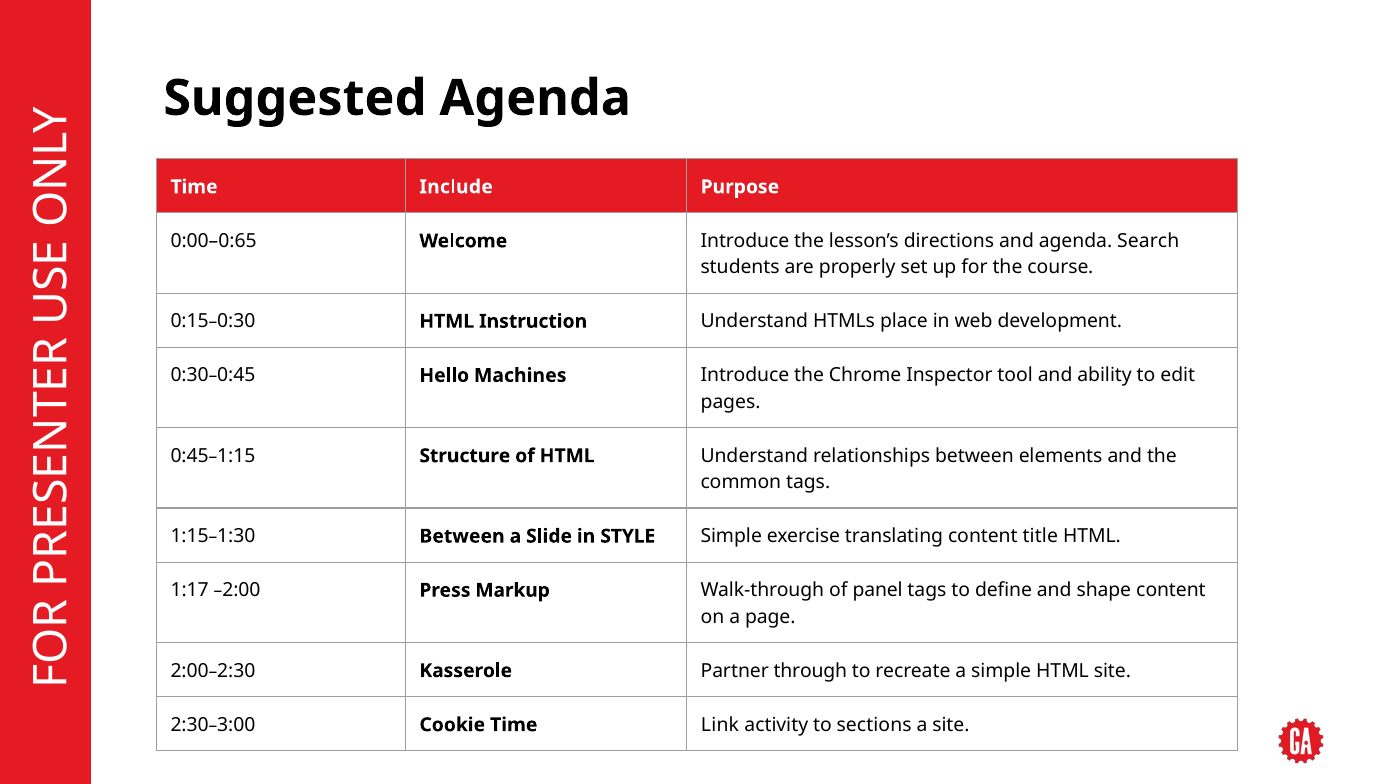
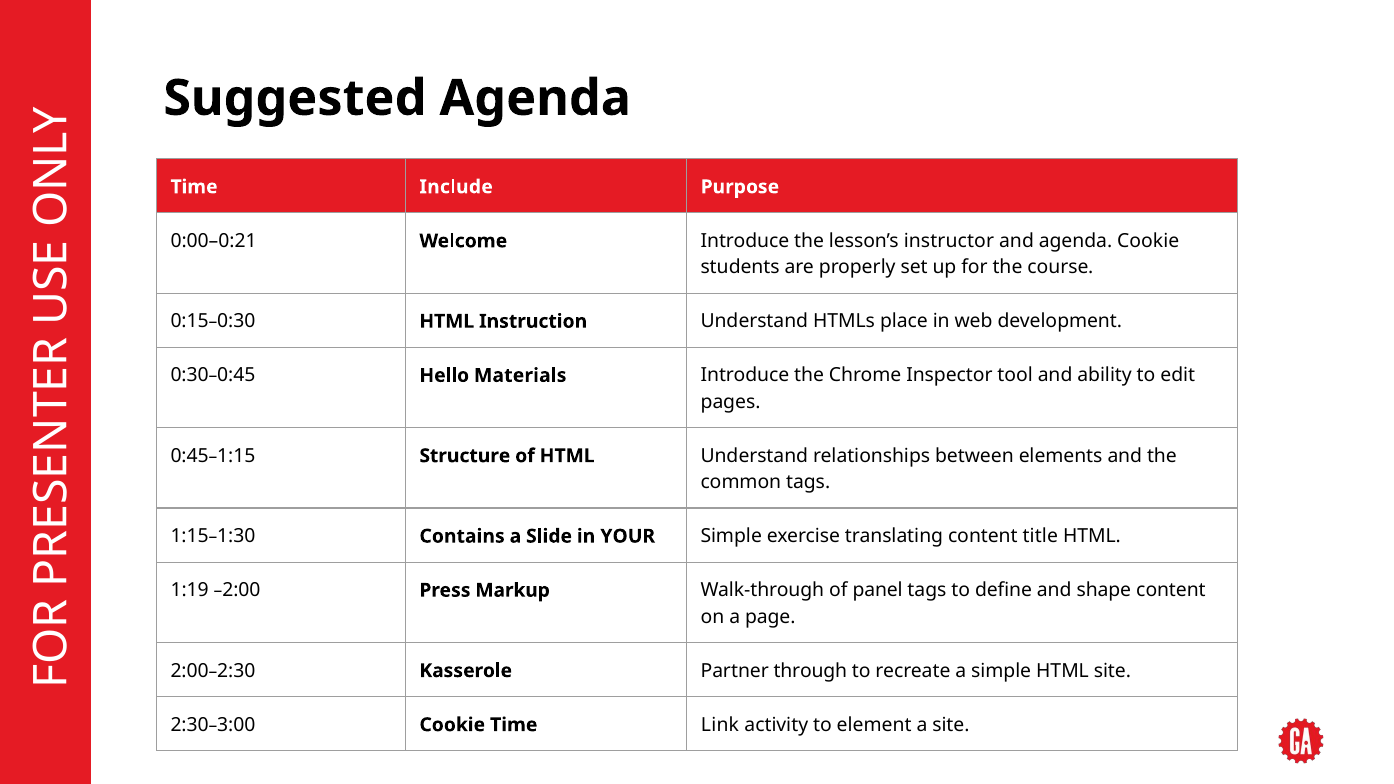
0:00–0:65: 0:00–0:65 -> 0:00–0:21 (214, 241)
directions: directions -> instructor (949, 241)
agenda Search: Search -> Cookie (1148, 241)
Machines: Machines -> Materials (520, 376)
1:15–1:30 Between: Between -> Contains (462, 536)
STYLE: STYLE -> YOUR (628, 536)
1:17: 1:17 -> 1:19 (190, 590)
sections: sections -> element (874, 725)
